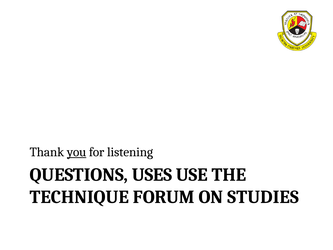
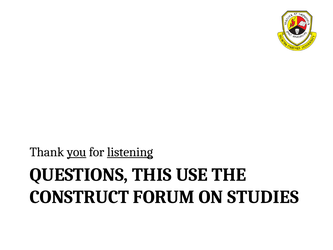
listening underline: none -> present (130, 152)
USES: USES -> THIS (152, 175)
TECHNIQUE: TECHNIQUE -> CONSTRUCT (79, 197)
